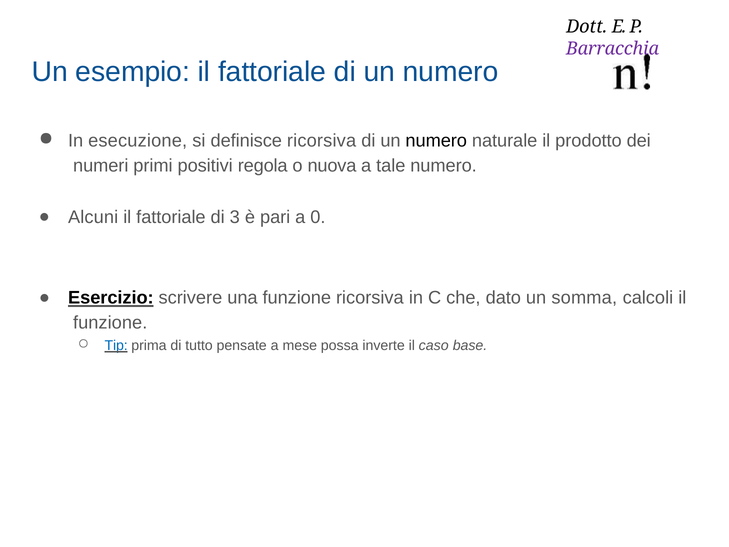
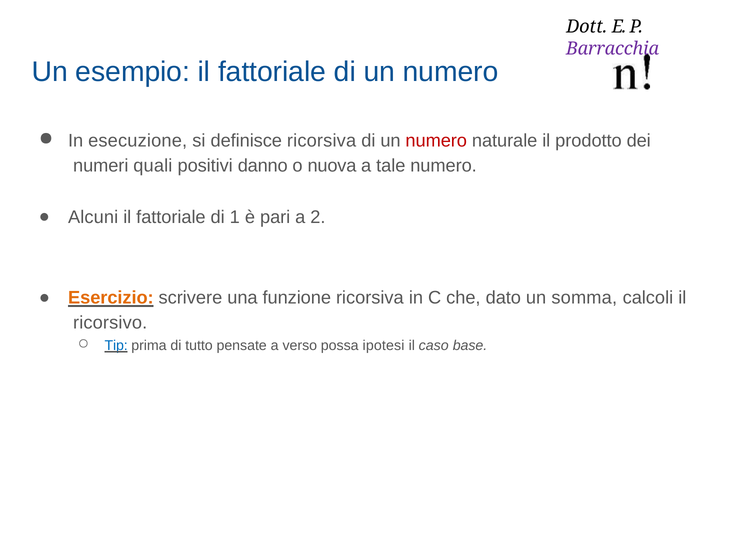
numero colour: black -> red (436, 141)
primi: primi -> quali (153, 166)
regola: regola -> danno (263, 166)
3: 3 -> 1 (235, 217)
0: 0 -> 2 (318, 217)
Esercizio colour: black -> orange (111, 298)
funzione: funzione -> ricorsivo (110, 323)
mese: mese -> verso (300, 345)
inverte: inverte -> ipotesi (384, 345)
